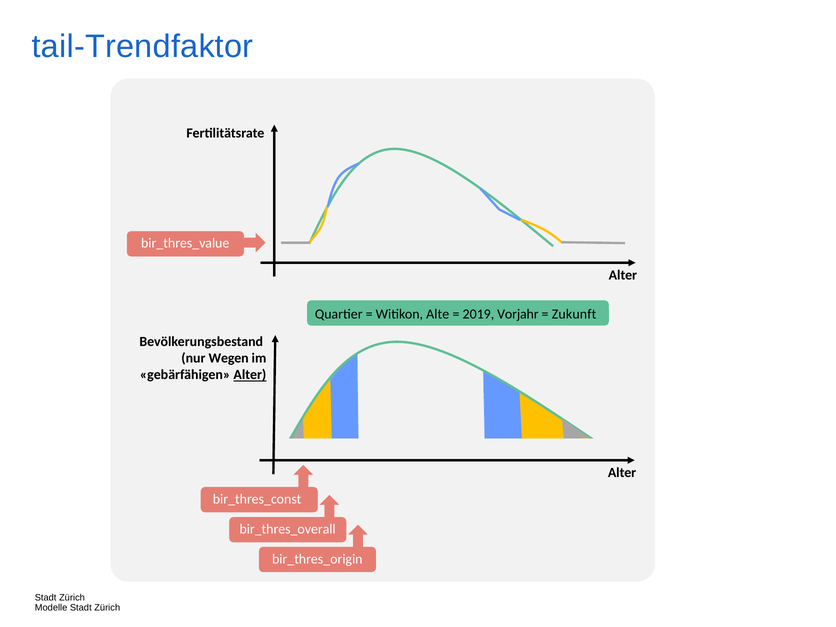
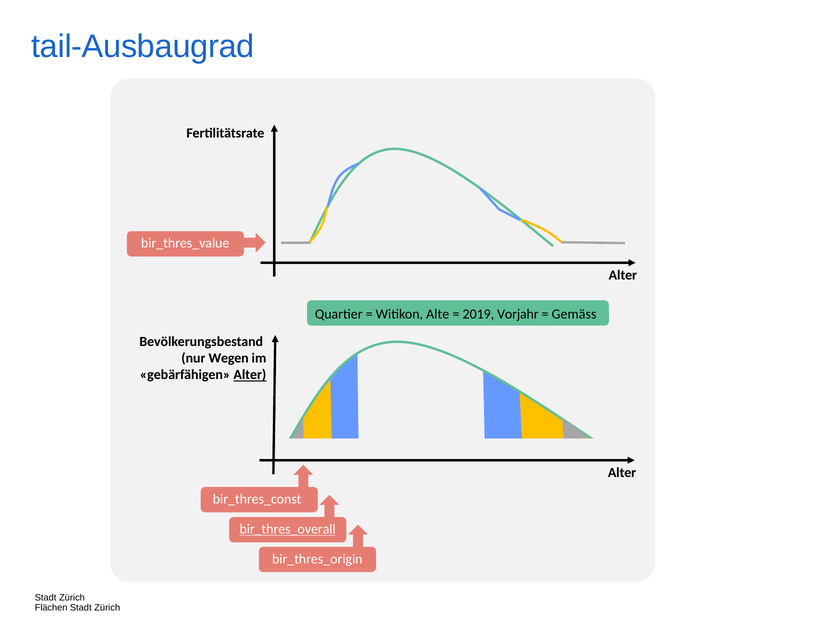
tail-Trendfaktor: tail-Trendfaktor -> tail-Ausbaugrad (143, 47)
Zukunft: Zukunft -> Gemäss (574, 314)
bir_thres_overall underline: none -> present (288, 529)
Modelle: Modelle -> Flächen (51, 608)
